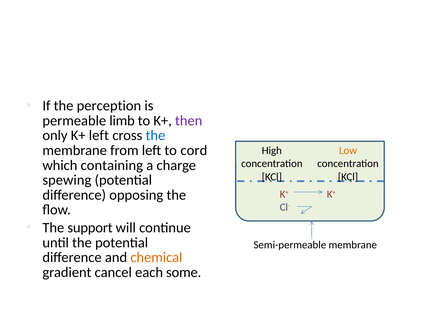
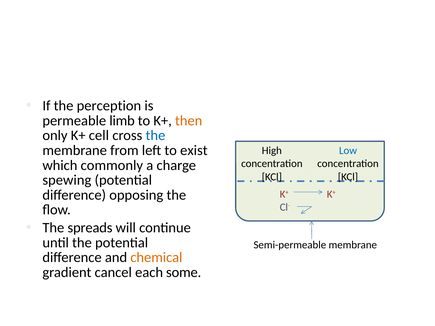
then colour: purple -> orange (189, 121)
K+ left: left -> cell (99, 136)
cord: cord -> exist (194, 151)
Low colour: orange -> blue (348, 151)
containing: containing -> commonly (112, 165)
support: support -> spreads (90, 228)
